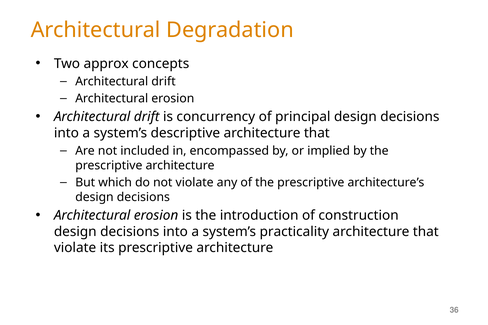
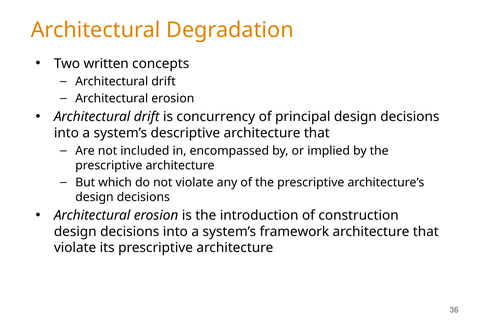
approx: approx -> written (106, 64)
practicality: practicality -> framework (294, 232)
